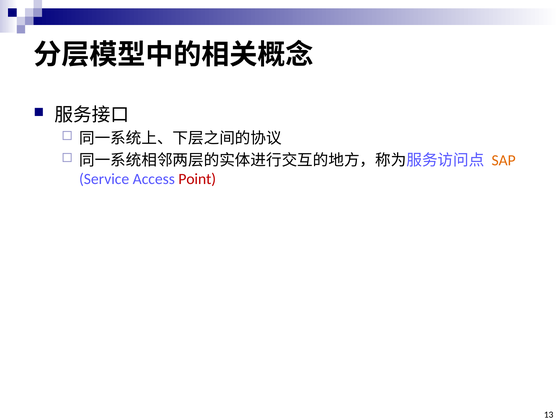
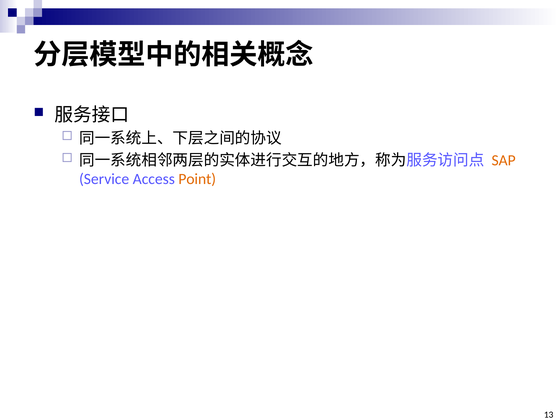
Point colour: red -> orange (197, 179)
